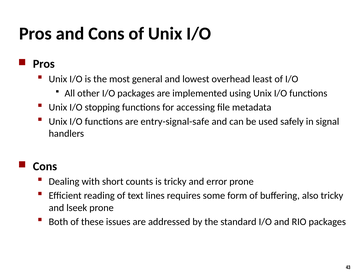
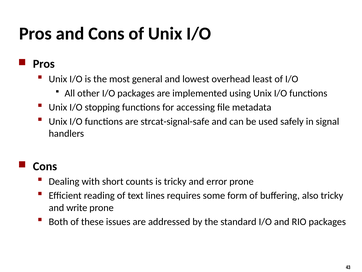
entry-signal-safe: entry-signal-safe -> strcat-signal-safe (175, 121)
lseek: lseek -> write (77, 207)
